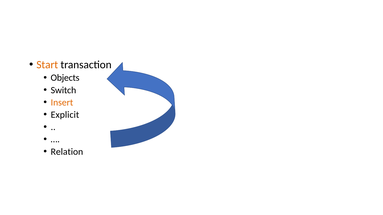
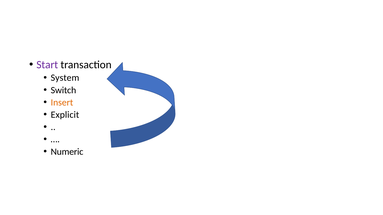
Start colour: orange -> purple (47, 65)
Objects: Objects -> System (65, 78)
Relation: Relation -> Numeric (67, 152)
